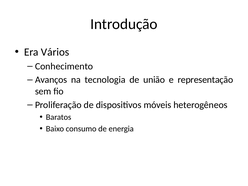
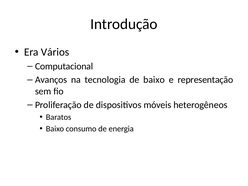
Conhecimento: Conhecimento -> Computacional (64, 66)
de união: união -> baixo (154, 80)
